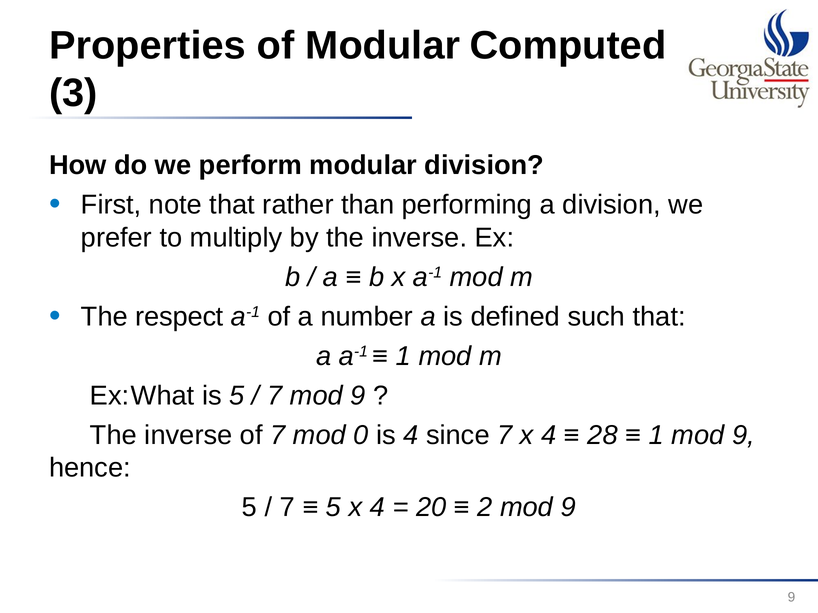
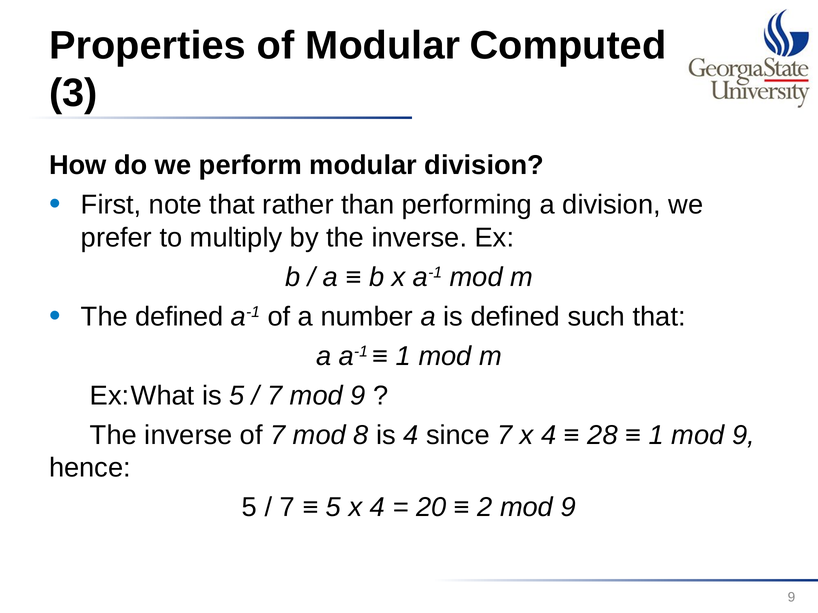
The respect: respect -> defined (179, 317)
0: 0 -> 8 (361, 436)
